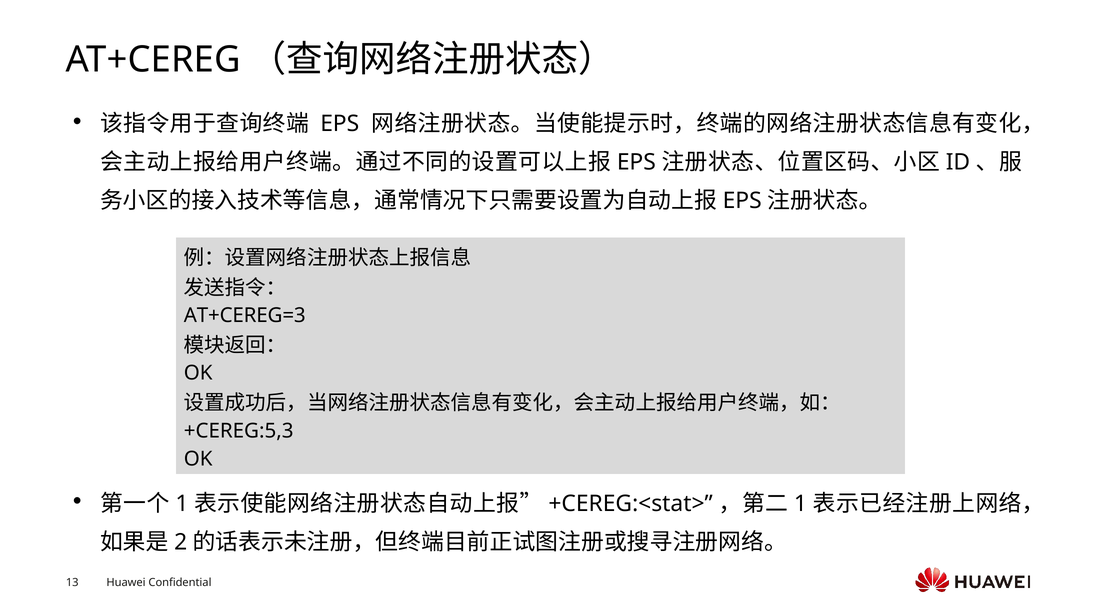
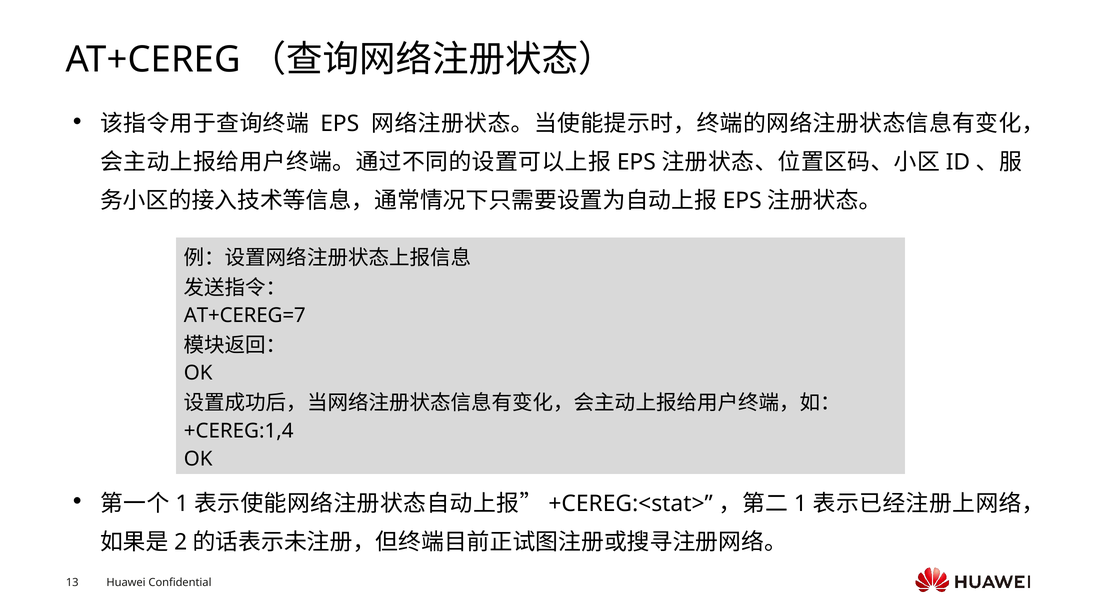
AT+CEREG=3: AT+CEREG=3 -> AT+CEREG=7 (245, 315)
+CEREG:5,3: +CEREG:5,3 -> +CEREG:1,4 (239, 431)
